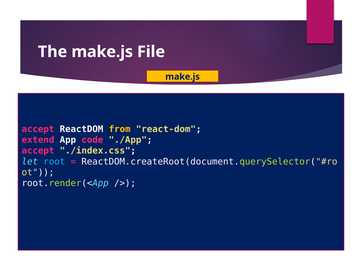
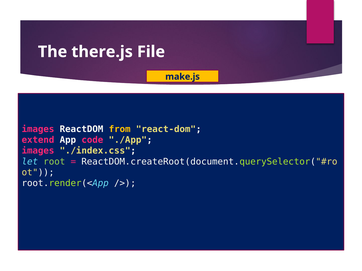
The make.js: make.js -> there.js (102, 52)
accept: accept -> images (38, 129)
accept: accept -> images (38, 151)
root colour: light blue -> light green (54, 162)
